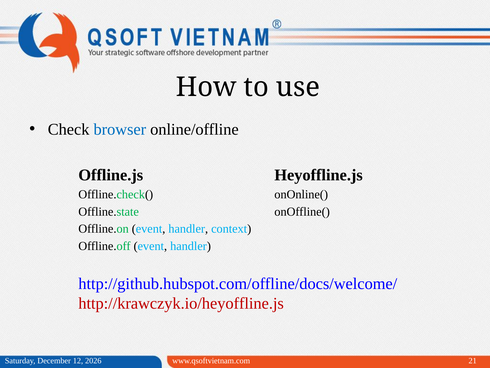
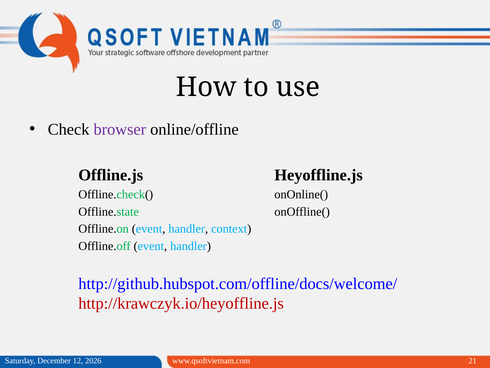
browser colour: blue -> purple (120, 129)
